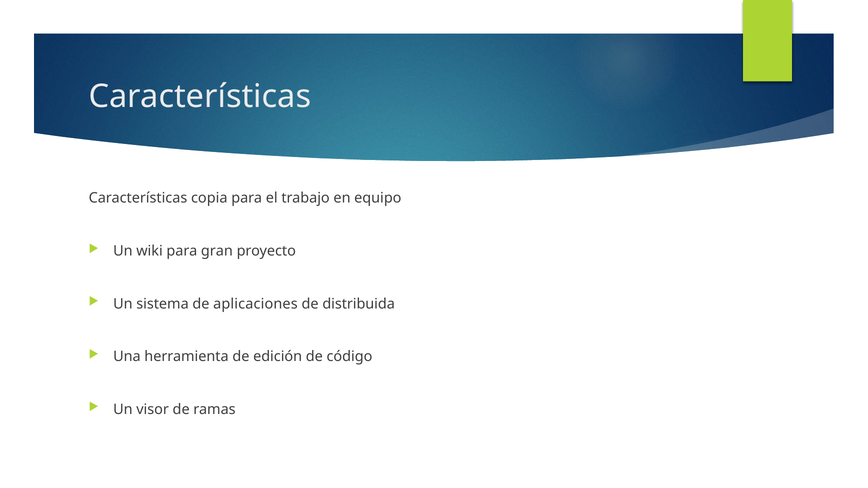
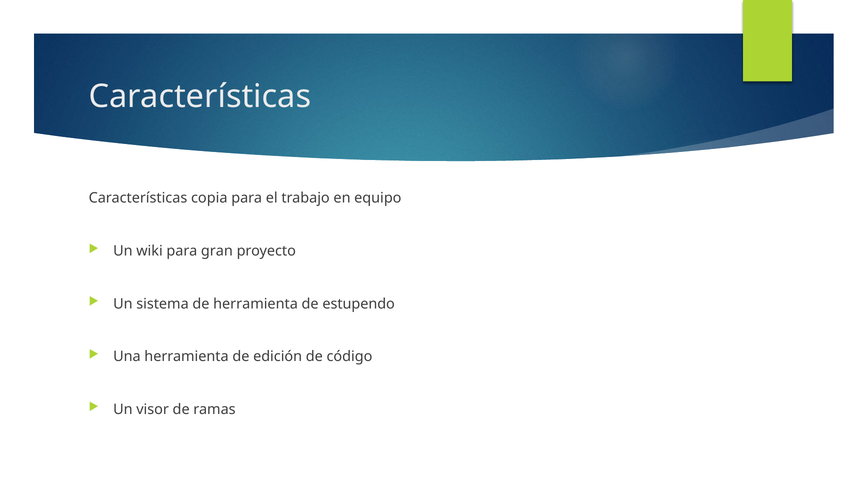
de aplicaciones: aplicaciones -> herramienta (256, 304)
distribuida: distribuida -> estupendo (359, 304)
